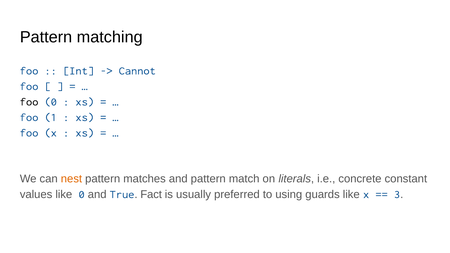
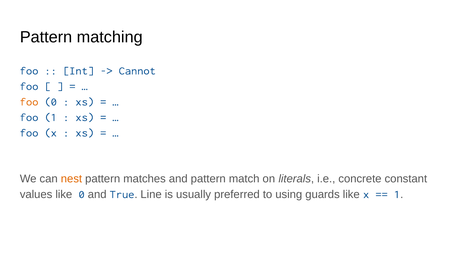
foo colour: black -> orange (29, 102)
Fact: Fact -> Line (151, 194)
3: 3 -> 1 (397, 194)
